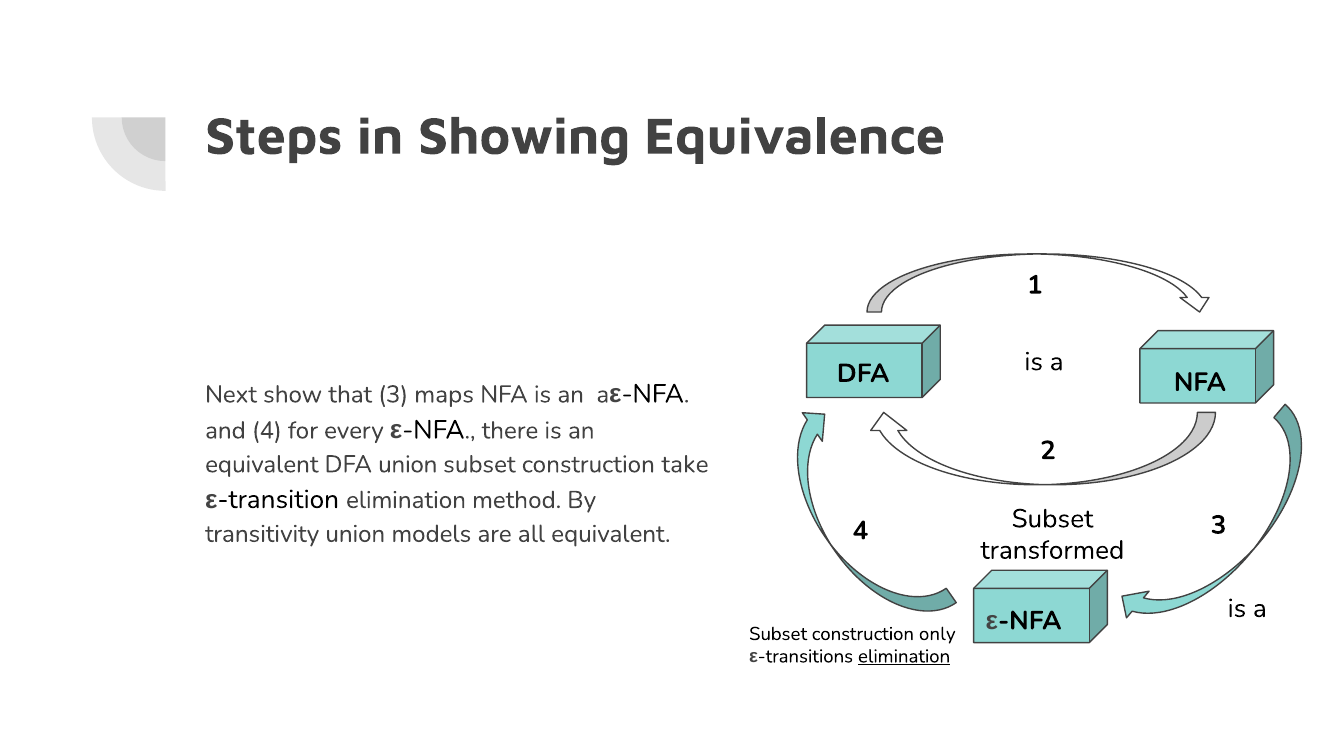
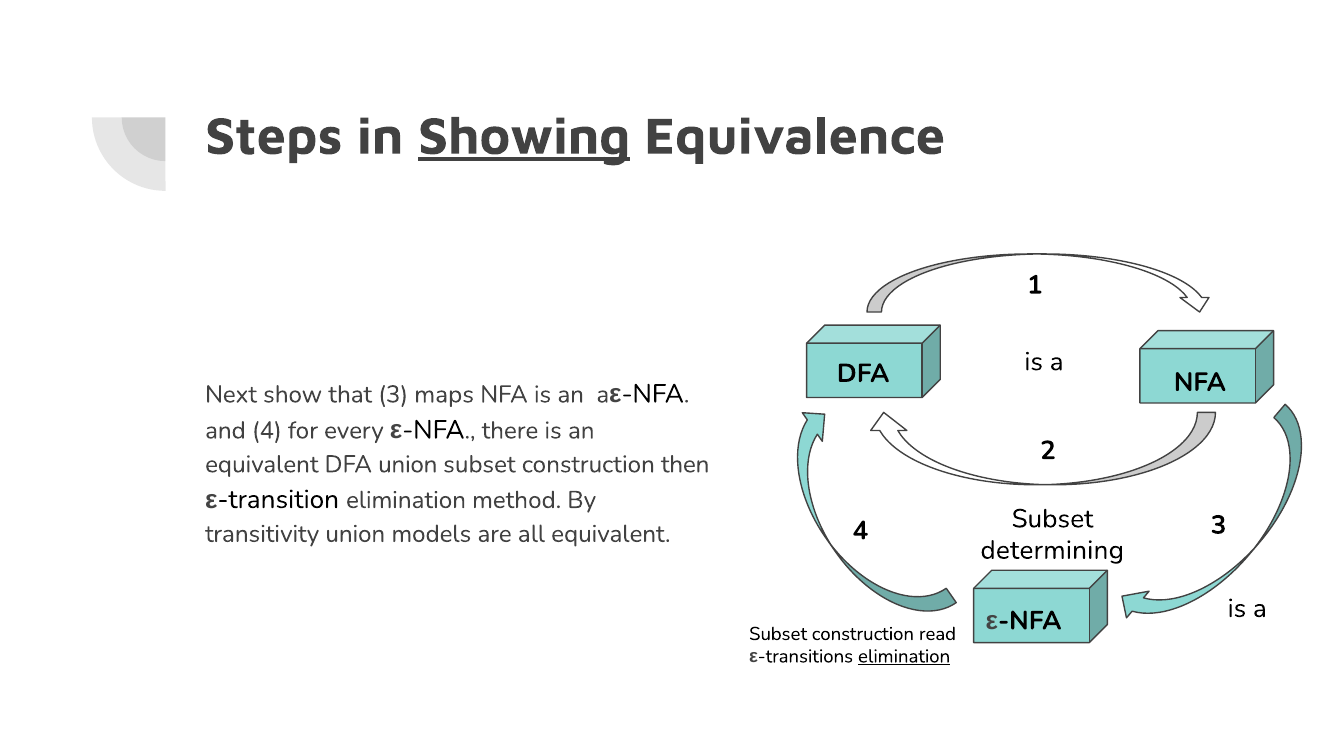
Showing underline: none -> present (524, 136)
take: take -> then (685, 464)
transformed: transformed -> determining (1052, 550)
only: only -> read (937, 634)
